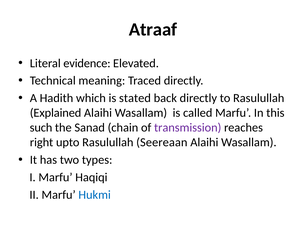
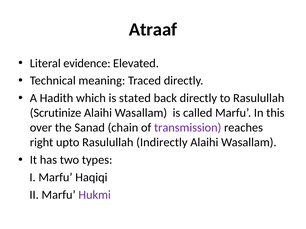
Explained: Explained -> Scrutinize (56, 113)
such: such -> over (41, 128)
Seereaan: Seereaan -> Indirectly (162, 143)
Hukmi colour: blue -> purple (95, 195)
